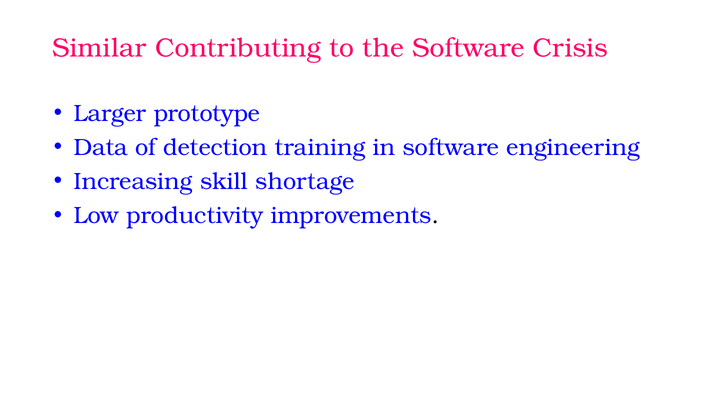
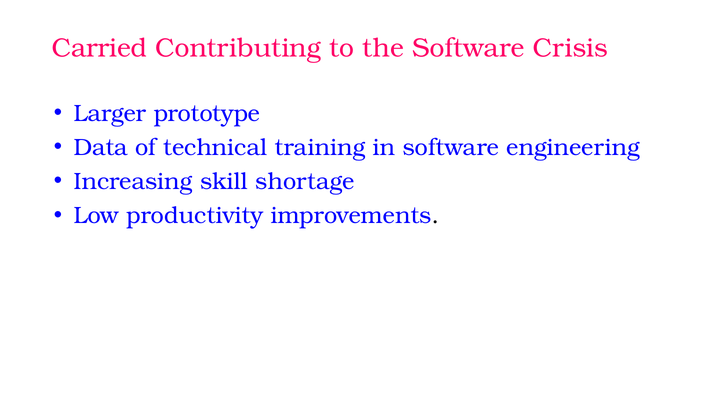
Similar: Similar -> Carried (99, 48)
detection: detection -> technical (215, 147)
